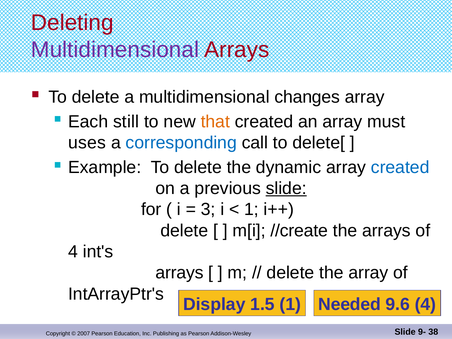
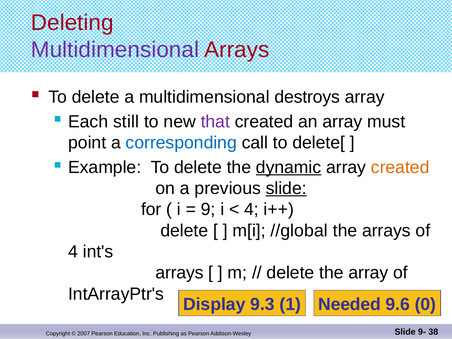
changes: changes -> destroys (307, 97)
that colour: orange -> purple (215, 122)
uses: uses -> point (87, 143)
dynamic underline: none -> present (289, 167)
created colour: blue -> orange (400, 167)
3: 3 -> 9 (208, 209)
1: 1 -> 4 (252, 209)
//create: //create -> //global (299, 231)
1.5: 1.5 -> 9.3 (263, 304)
9.6 4: 4 -> 0 (425, 304)
